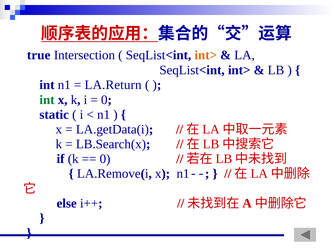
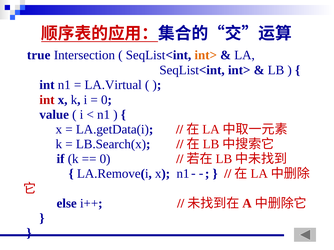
LA.Return: LA.Return -> LA.Virtual (113, 85)
int colour: green -> red (47, 100)
static: static -> value (54, 115)
